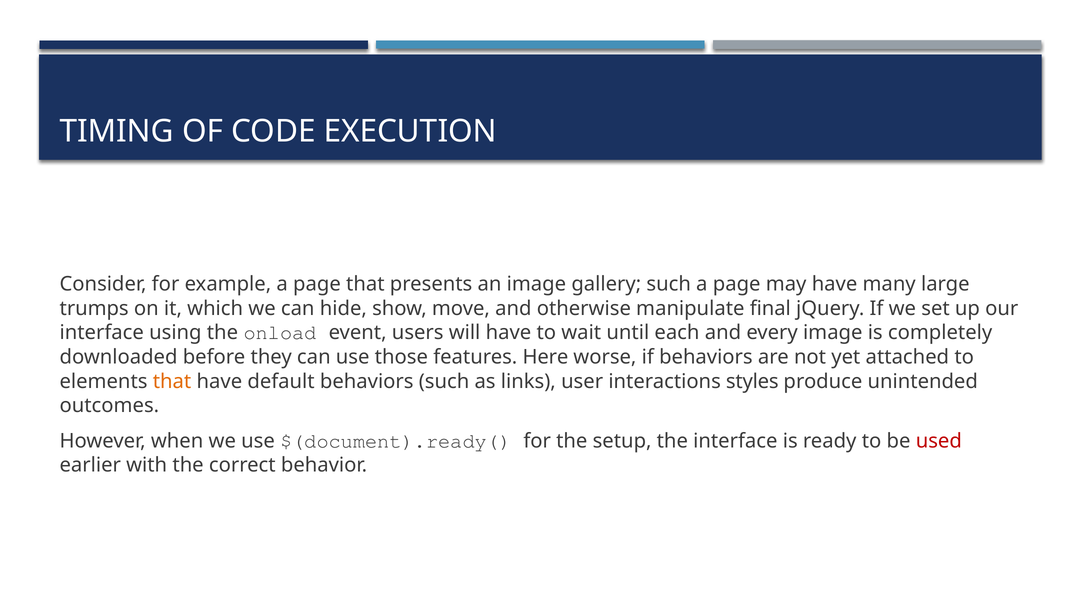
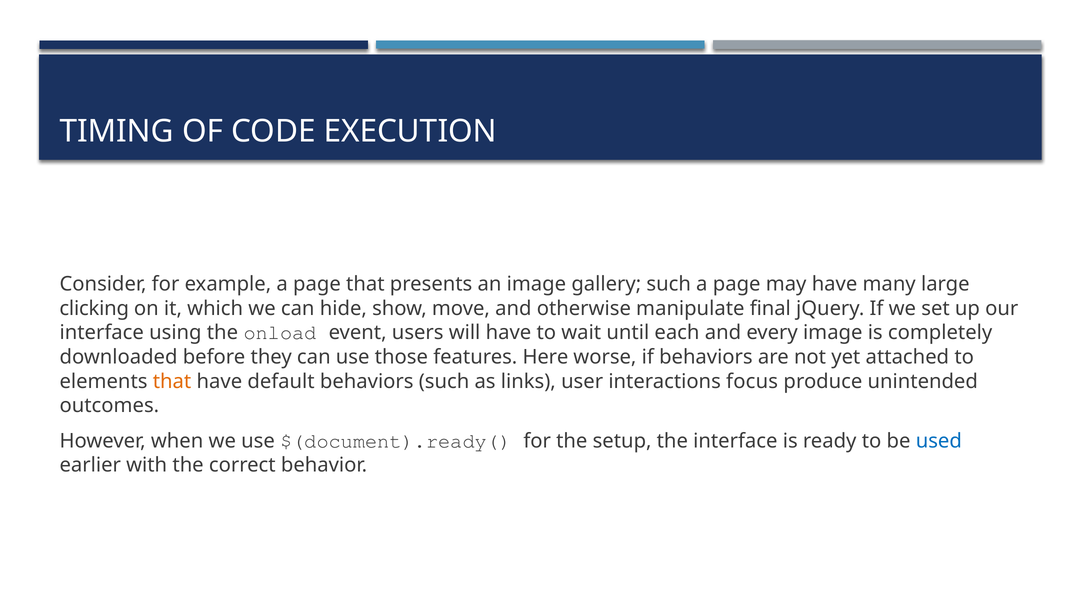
trumps: trumps -> clicking (94, 308)
styles: styles -> focus (752, 381)
used colour: red -> blue (939, 441)
